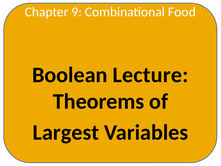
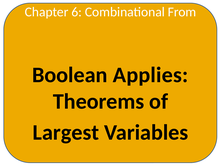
9: 9 -> 6 (77, 12)
Food: Food -> From (182, 12)
Lecture: Lecture -> Applies (150, 75)
